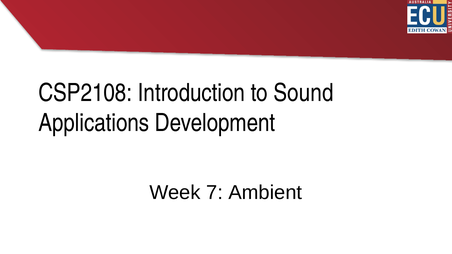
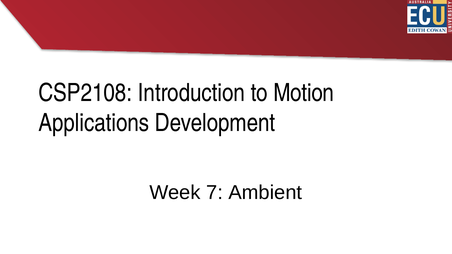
Sound: Sound -> Motion (304, 93)
